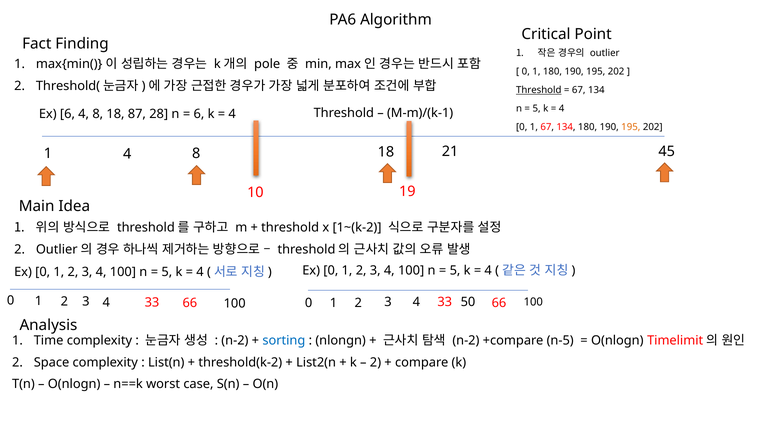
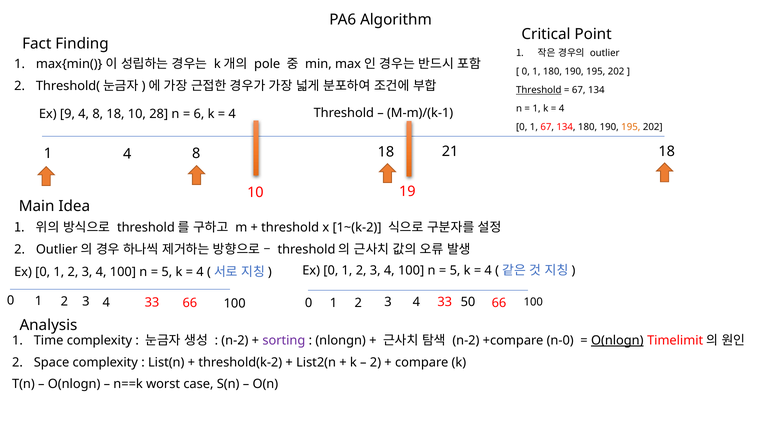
5: 5 -> 1 (537, 109)
Ex 6: 6 -> 9 (67, 114)
18 87: 87 -> 10 (137, 114)
21 45: 45 -> 18 (667, 152)
sorting colour: blue -> purple (284, 341)
n-5: n-5 -> n-0 (560, 341)
O(nlogn underline: none -> present (617, 341)
